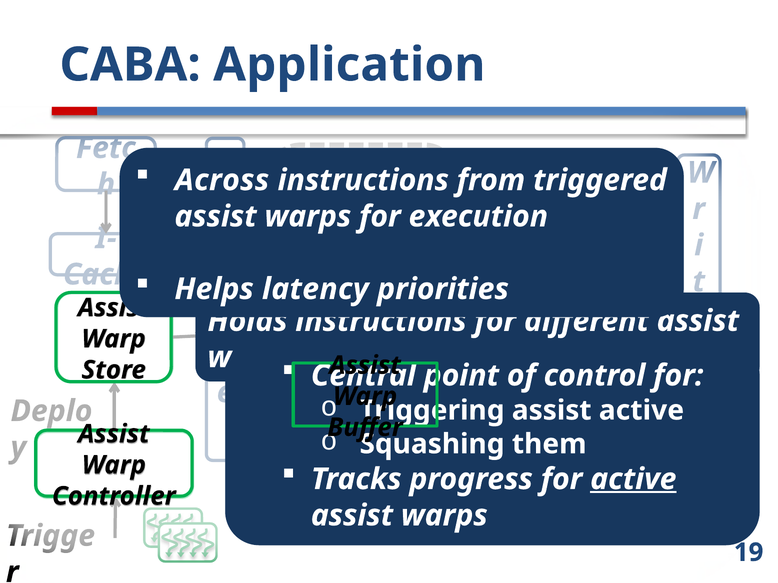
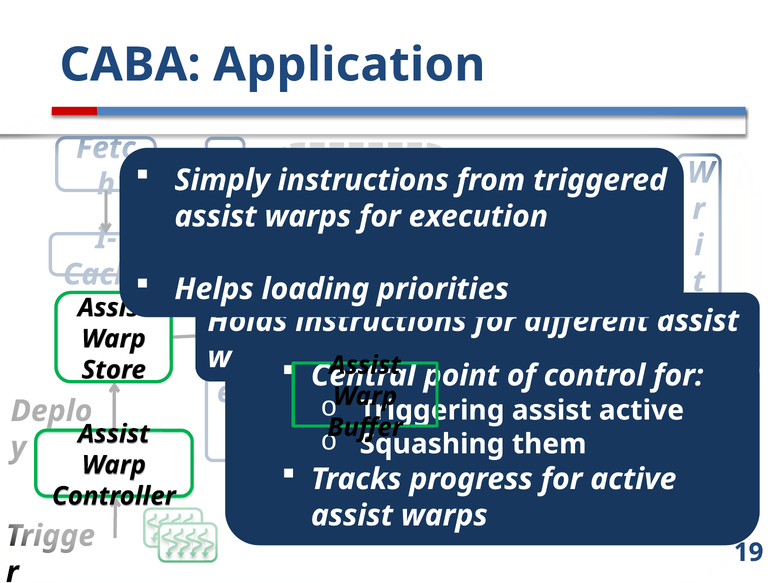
Across: Across -> Simply (222, 180)
latency: latency -> loading (315, 289)
active underline: present -> none (633, 480)
